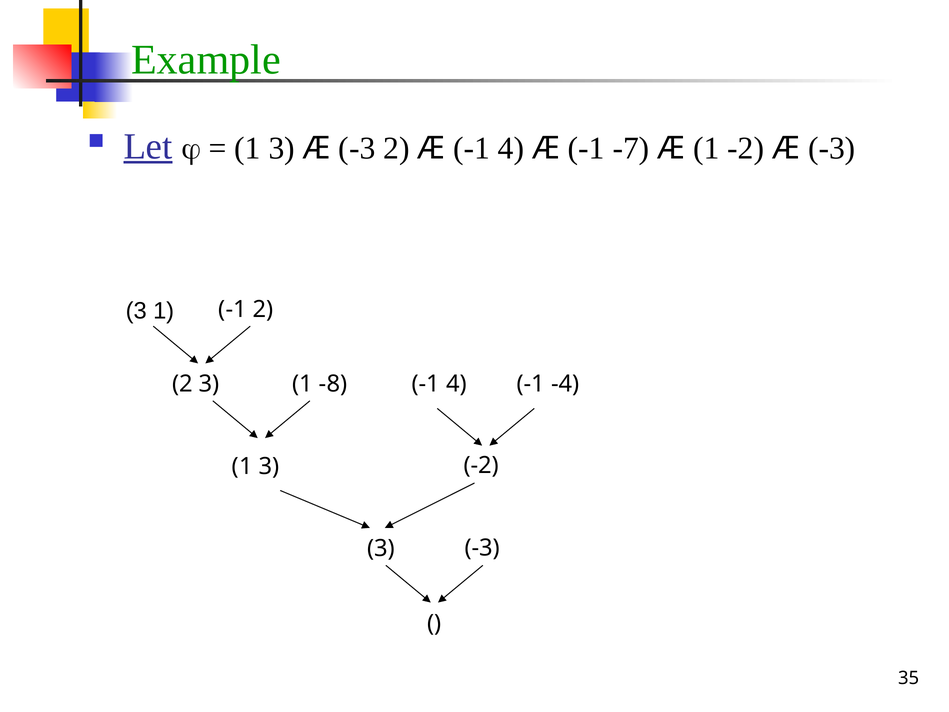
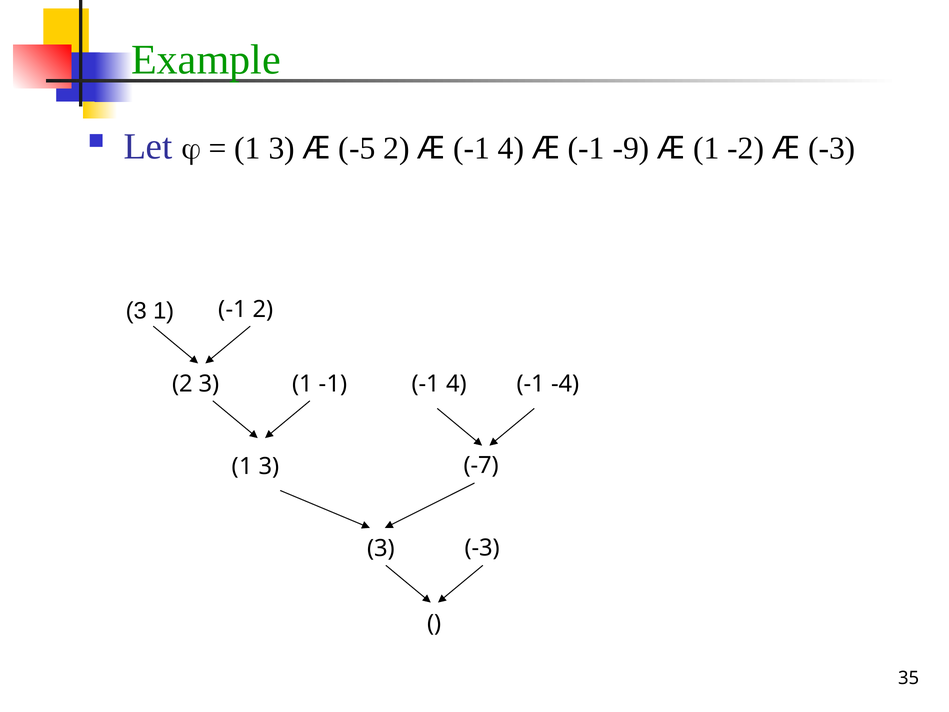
Let underline: present -> none (148, 146)
3 Æ -3: -3 -> -5 (357, 148)
-7: -7 -> -9 (631, 148)
1 -8: -8 -> -1 (333, 384)
-2: -2 -> -7 (481, 465)
